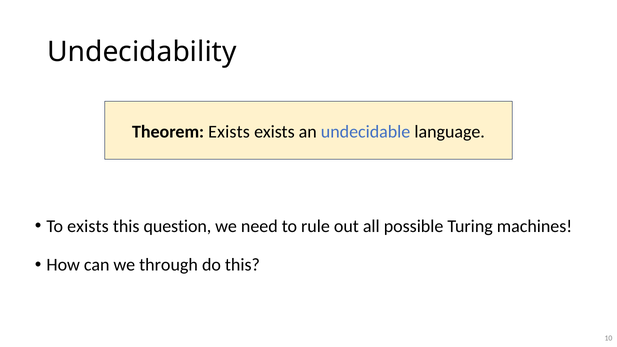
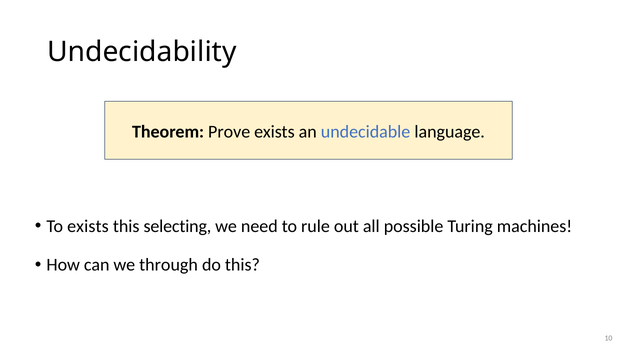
Theorem Exists: Exists -> Prove (229, 132)
question: question -> selecting (177, 226)
